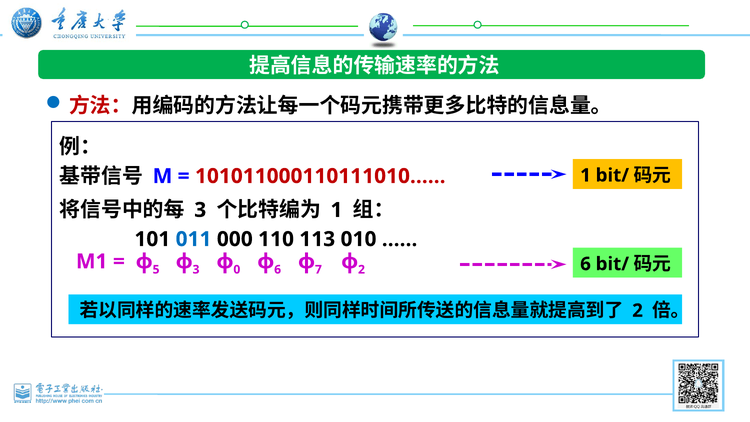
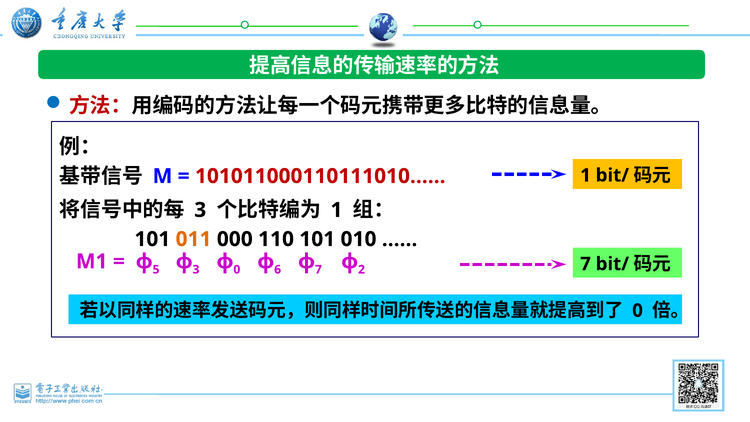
011 colour: blue -> orange (194, 239)
110 113: 113 -> 101 (317, 239)
6: 6 -> 7 (586, 264)
2: 2 -> 0 (638, 311)
